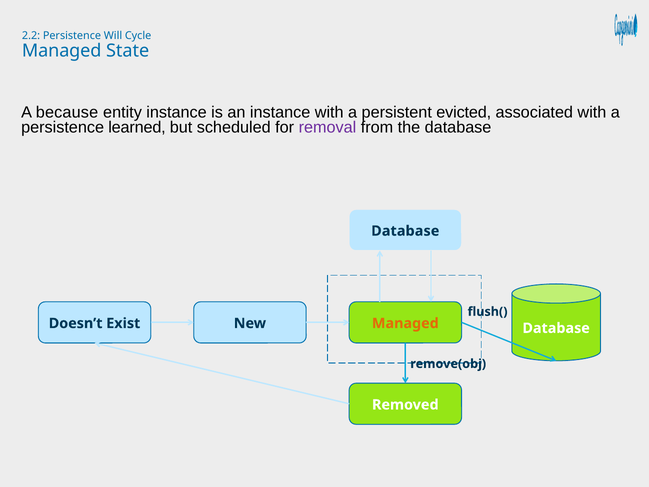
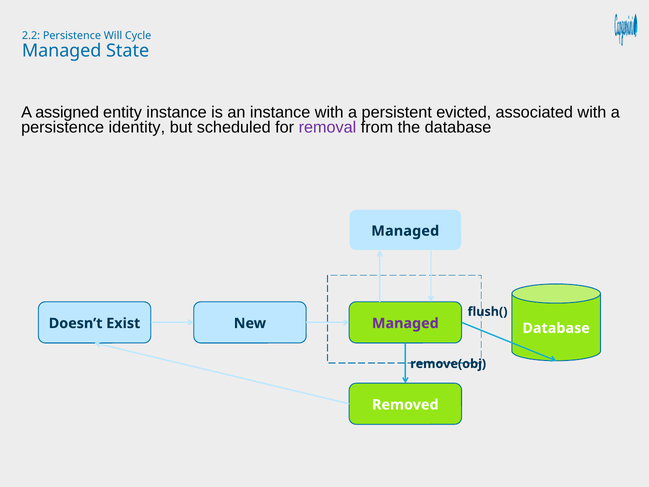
because: because -> assigned (67, 112)
learned: learned -> identity (137, 127)
Database: Database -> Managed (405, 231)
Managed colour: orange -> purple (405, 323)
